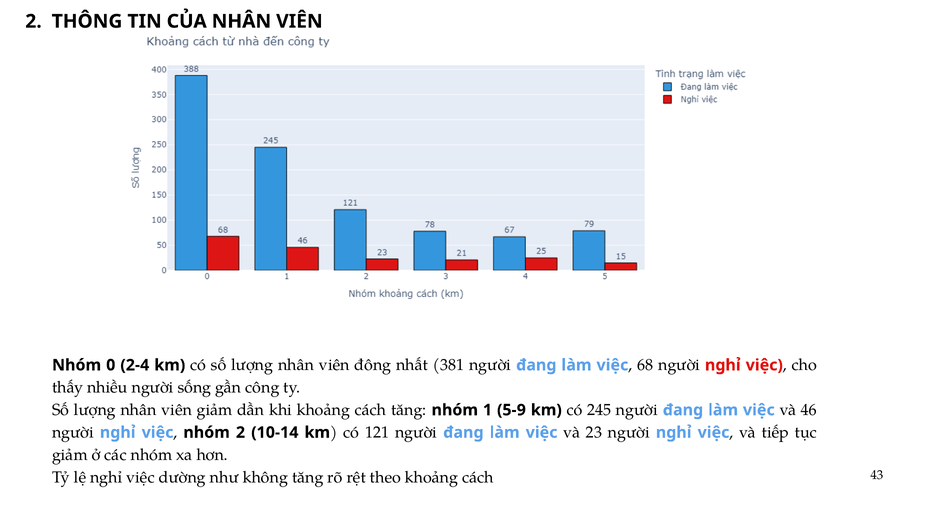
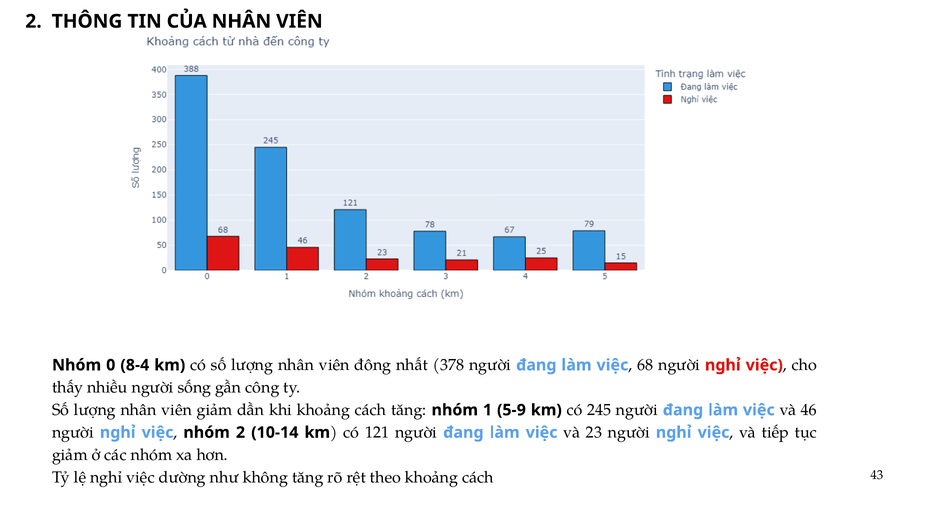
2-4: 2-4 -> 8-4 (135, 365)
381: 381 -> 378 (449, 365)
